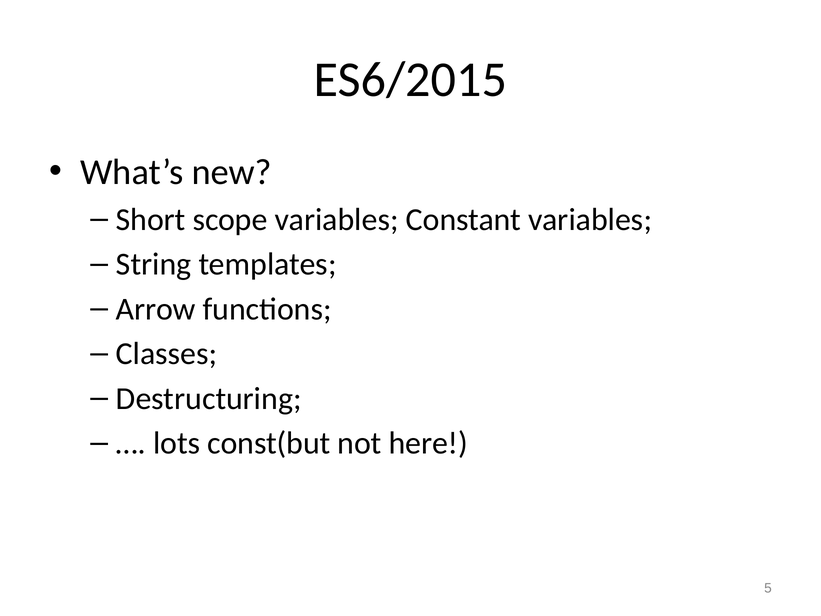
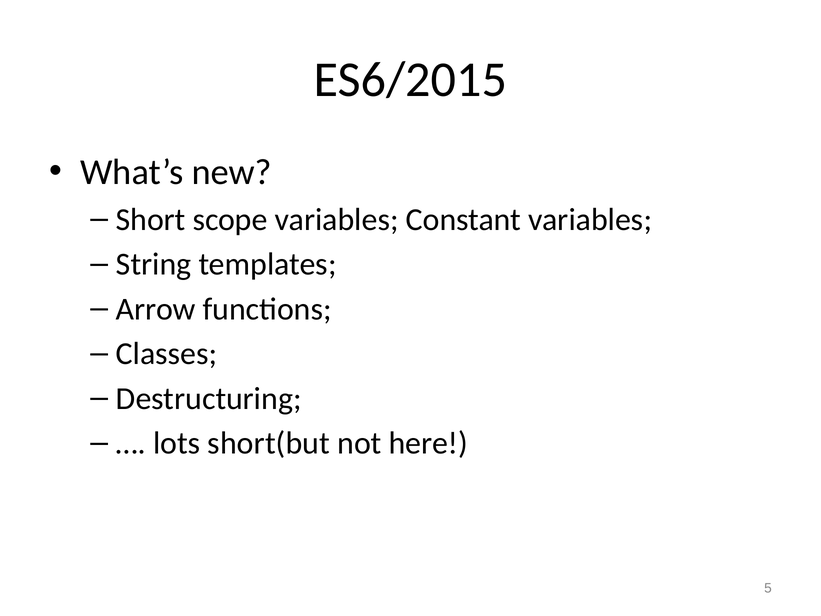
const(but: const(but -> short(but (269, 443)
